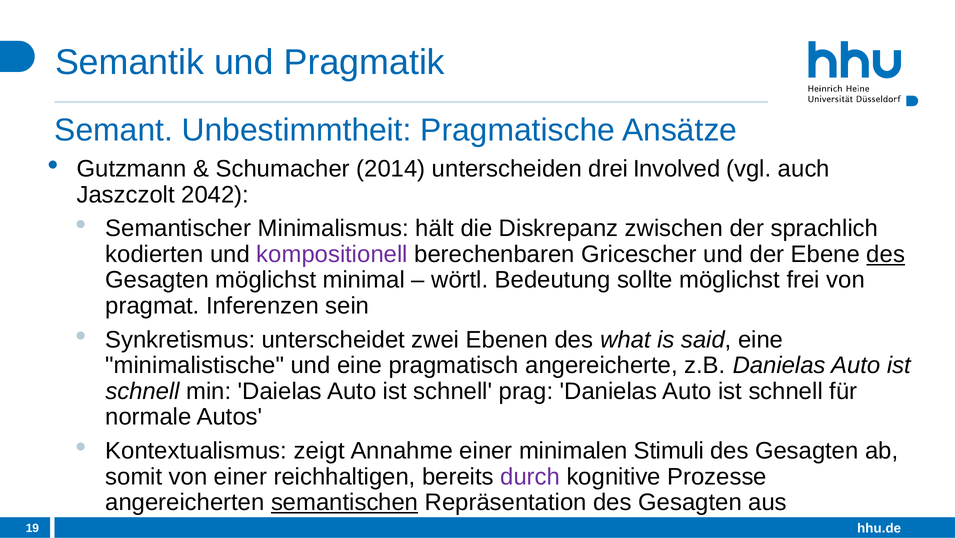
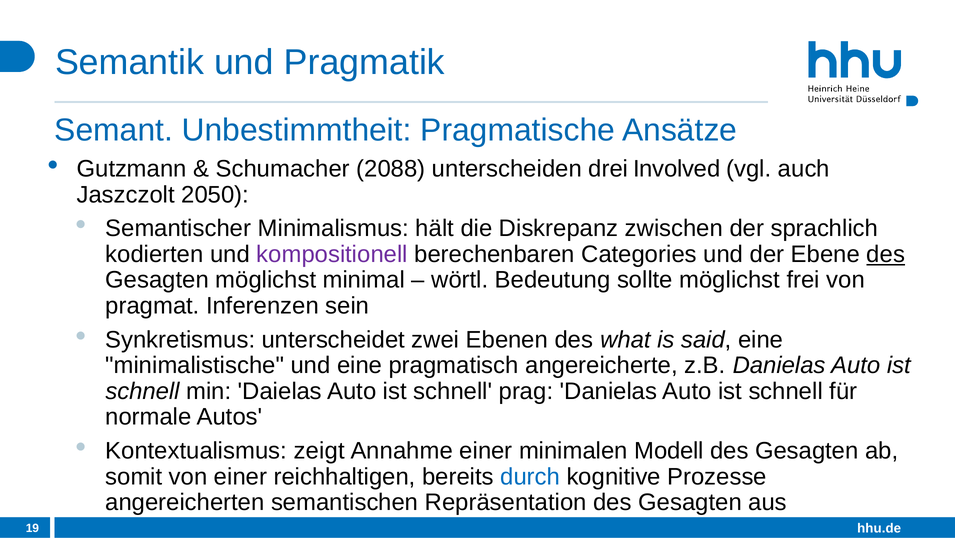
2014: 2014 -> 2088 (391, 169)
2042: 2042 -> 2050 (215, 195)
Gricescher: Gricescher -> Categories (639, 254)
Stimuli: Stimuli -> Modell (669, 451)
durch colour: purple -> blue (530, 477)
semantischen underline: present -> none (345, 502)
